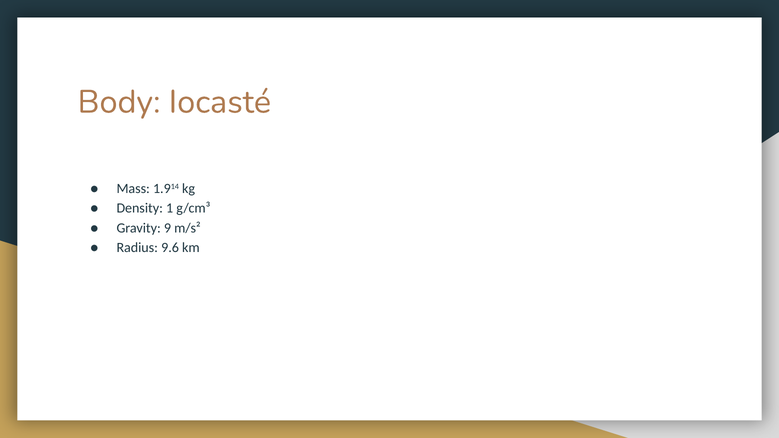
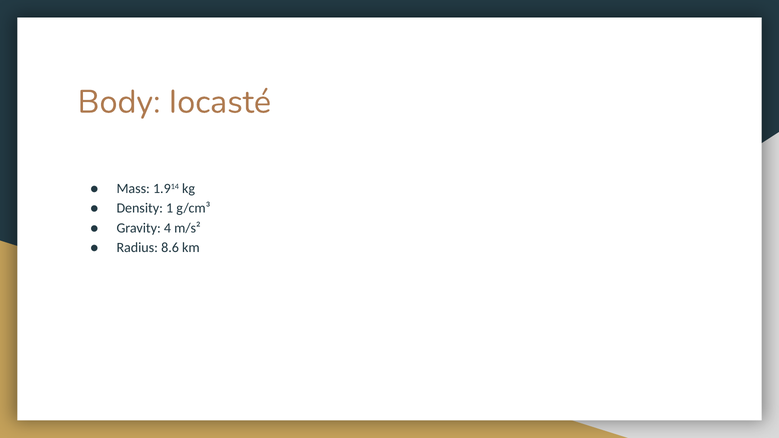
9: 9 -> 4 (167, 228)
9.6: 9.6 -> 8.6 (170, 248)
